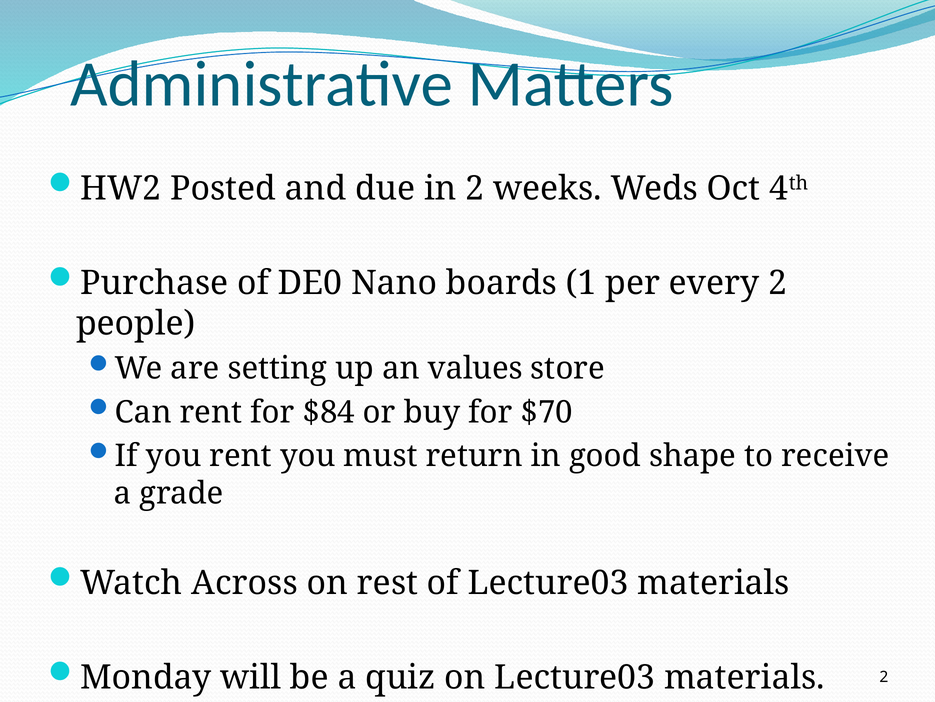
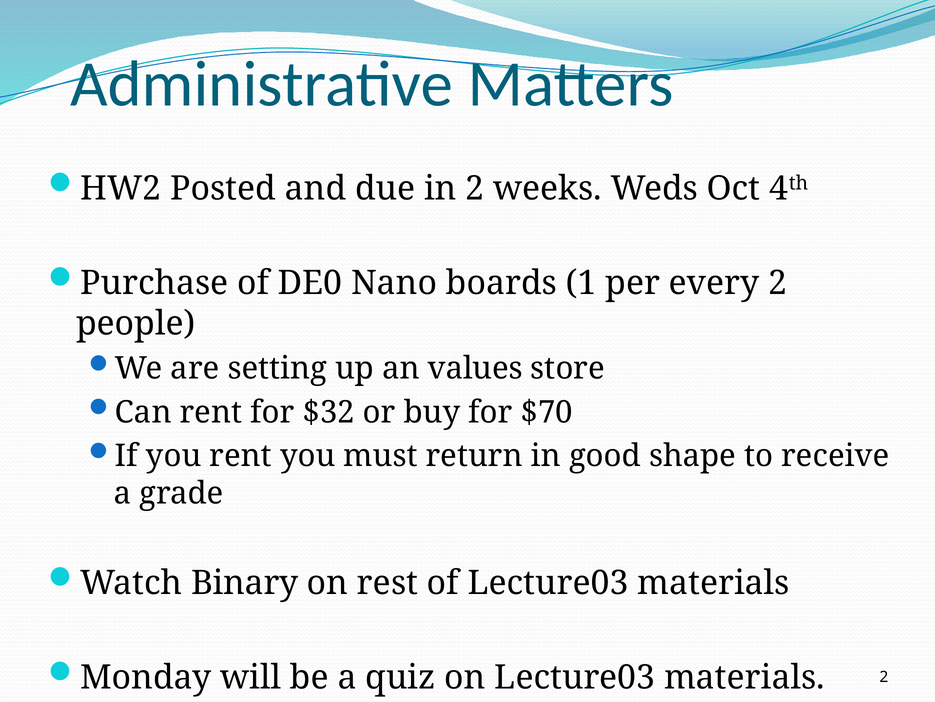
$84: $84 -> $32 (329, 412)
Across: Across -> Binary (245, 582)
